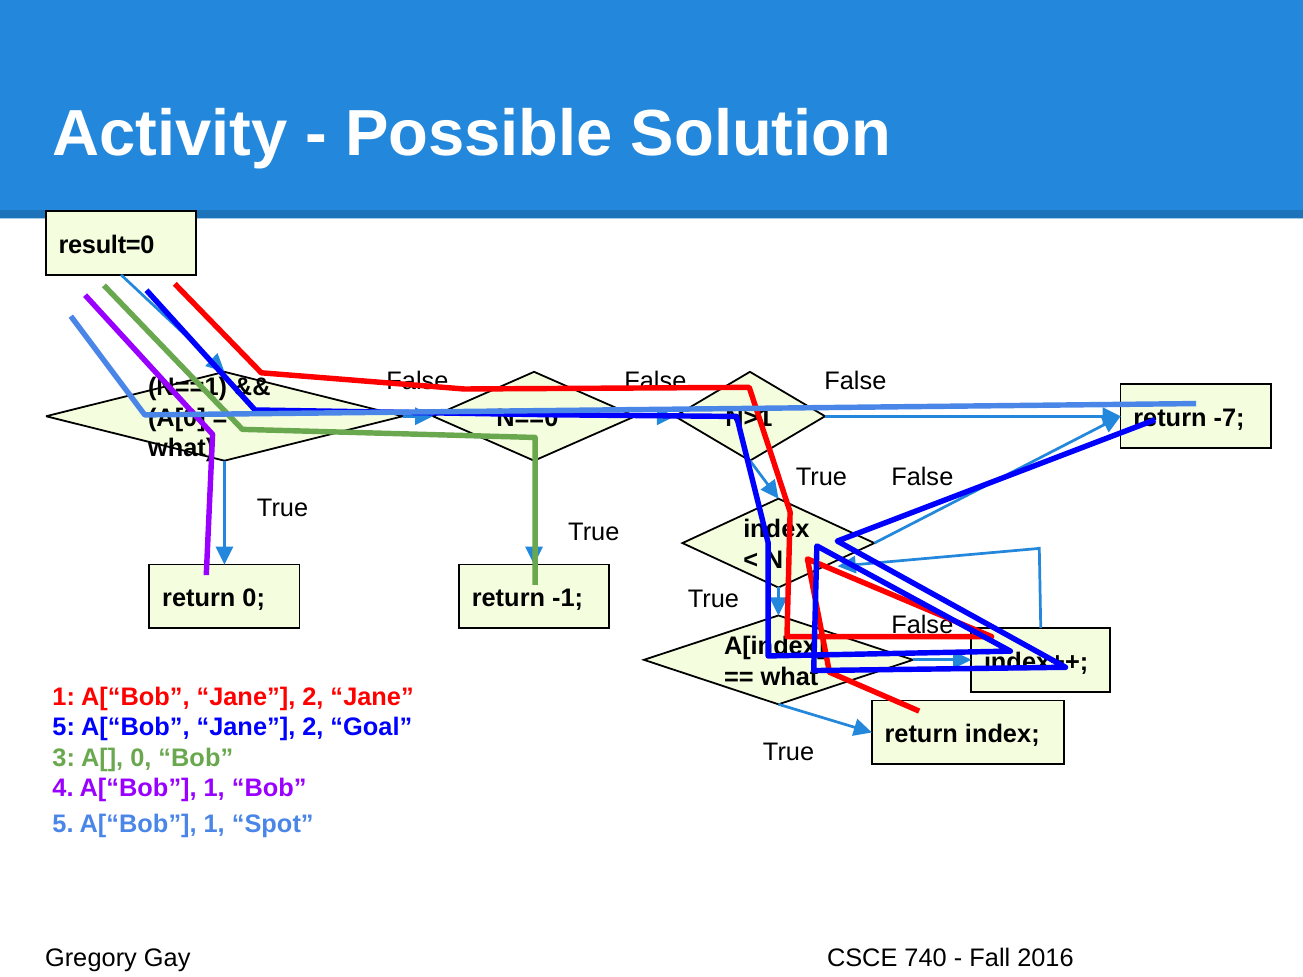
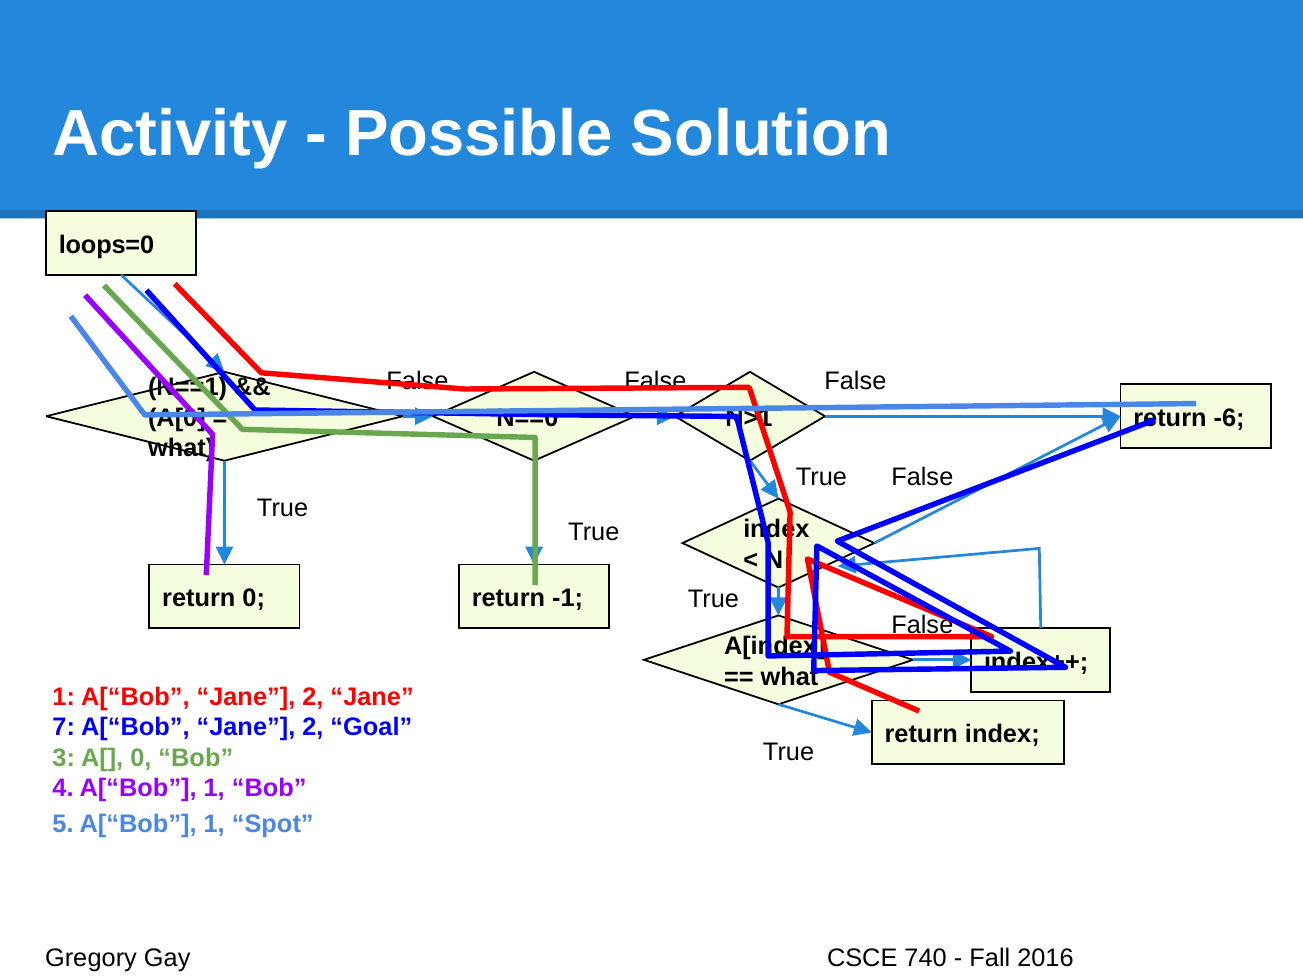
result=0: result=0 -> loops=0 (107, 245)
-7: -7 -> -6 (1229, 418)
5: 5 -> 7 (64, 728)
